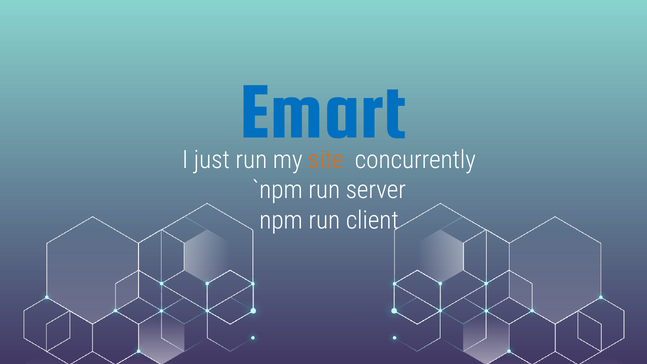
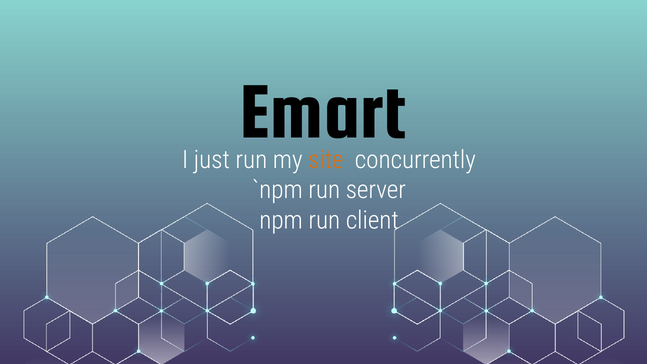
Emart colour: blue -> black (323, 111)
